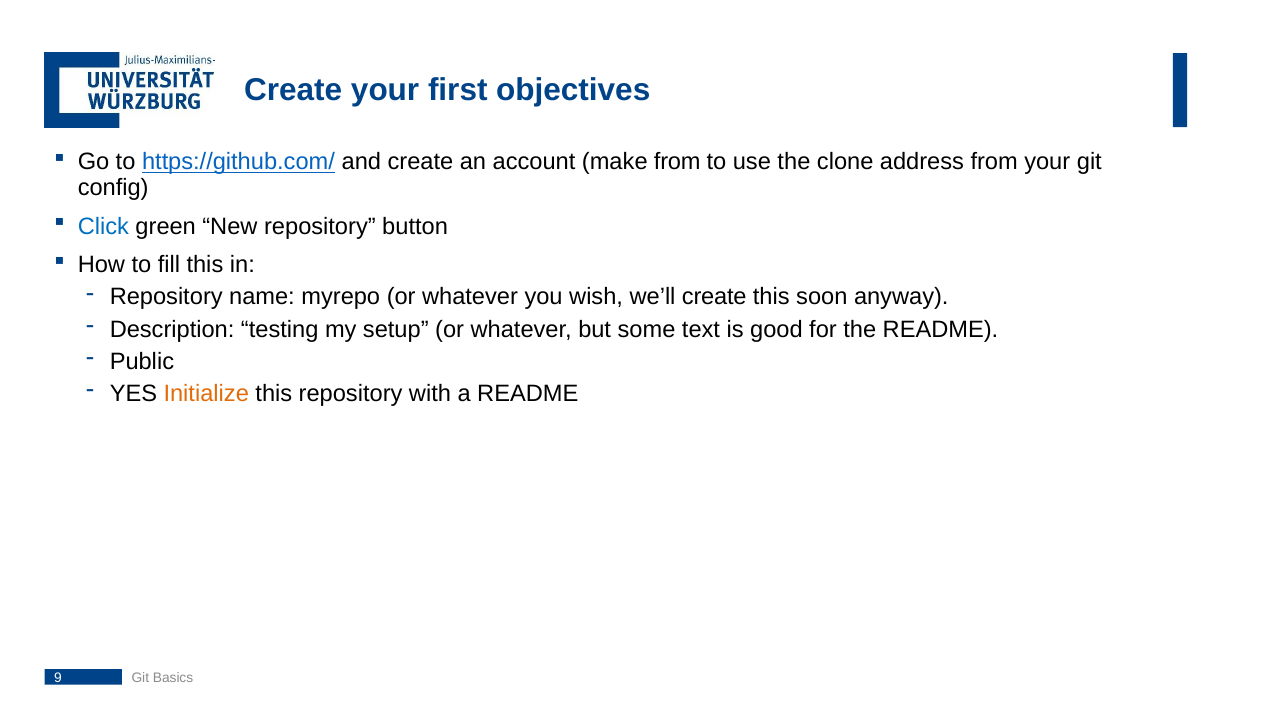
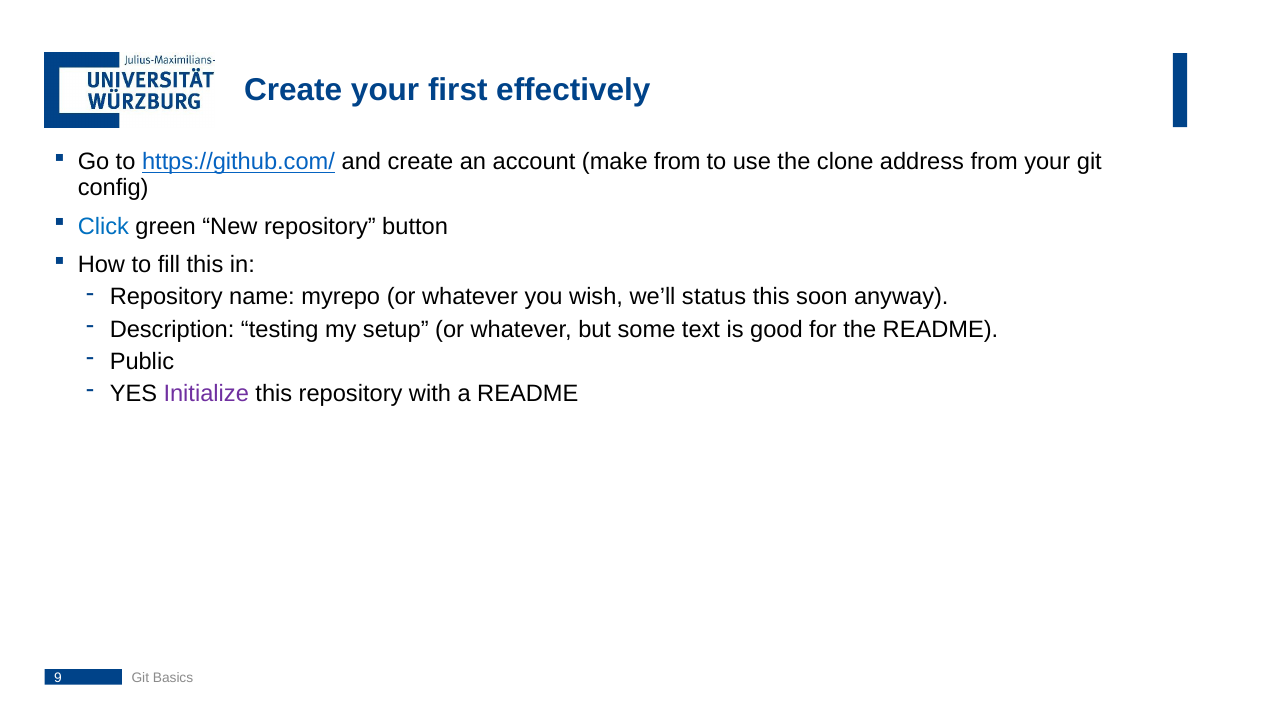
objectives: objectives -> effectively (573, 90)
we’ll create: create -> status (714, 297)
Initialize colour: orange -> purple (206, 393)
